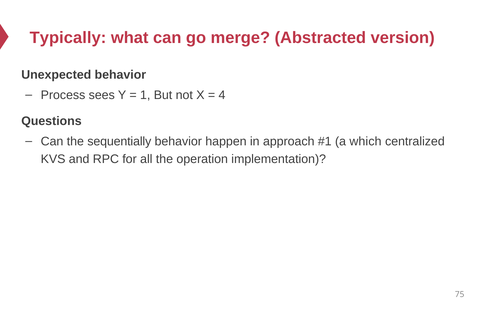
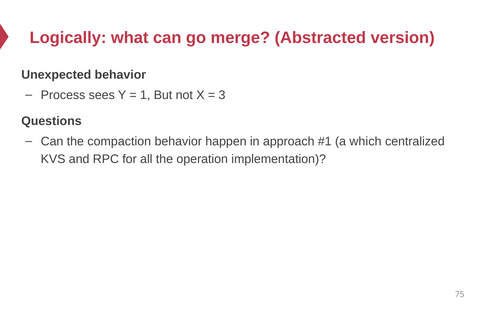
Typically: Typically -> Logically (68, 38)
4: 4 -> 3 (222, 95)
sequentially: sequentially -> compaction (119, 141)
